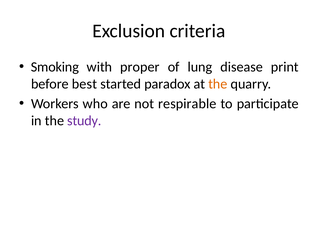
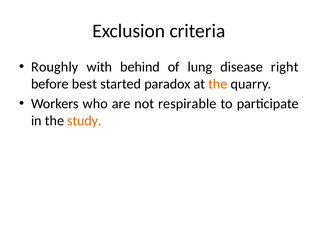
Smoking: Smoking -> Roughly (55, 67)
proper: proper -> behind (140, 67)
print: print -> right (285, 67)
study colour: purple -> orange (84, 120)
